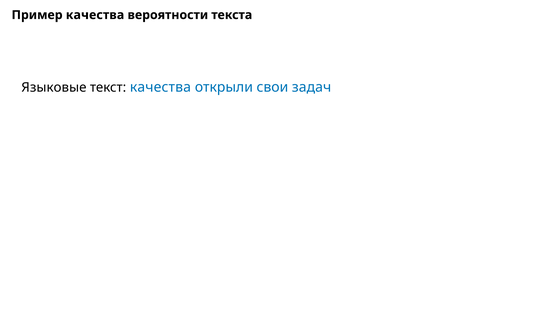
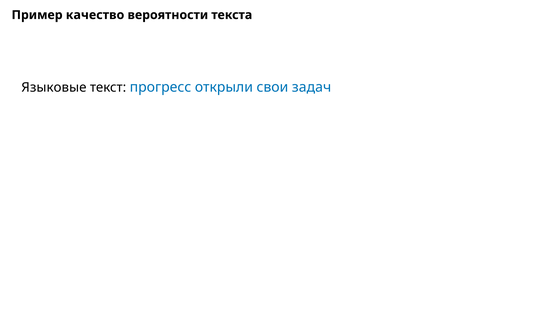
Пример качества: качества -> качество (95, 15)
текст качества: качества -> прогресс (160, 87)
